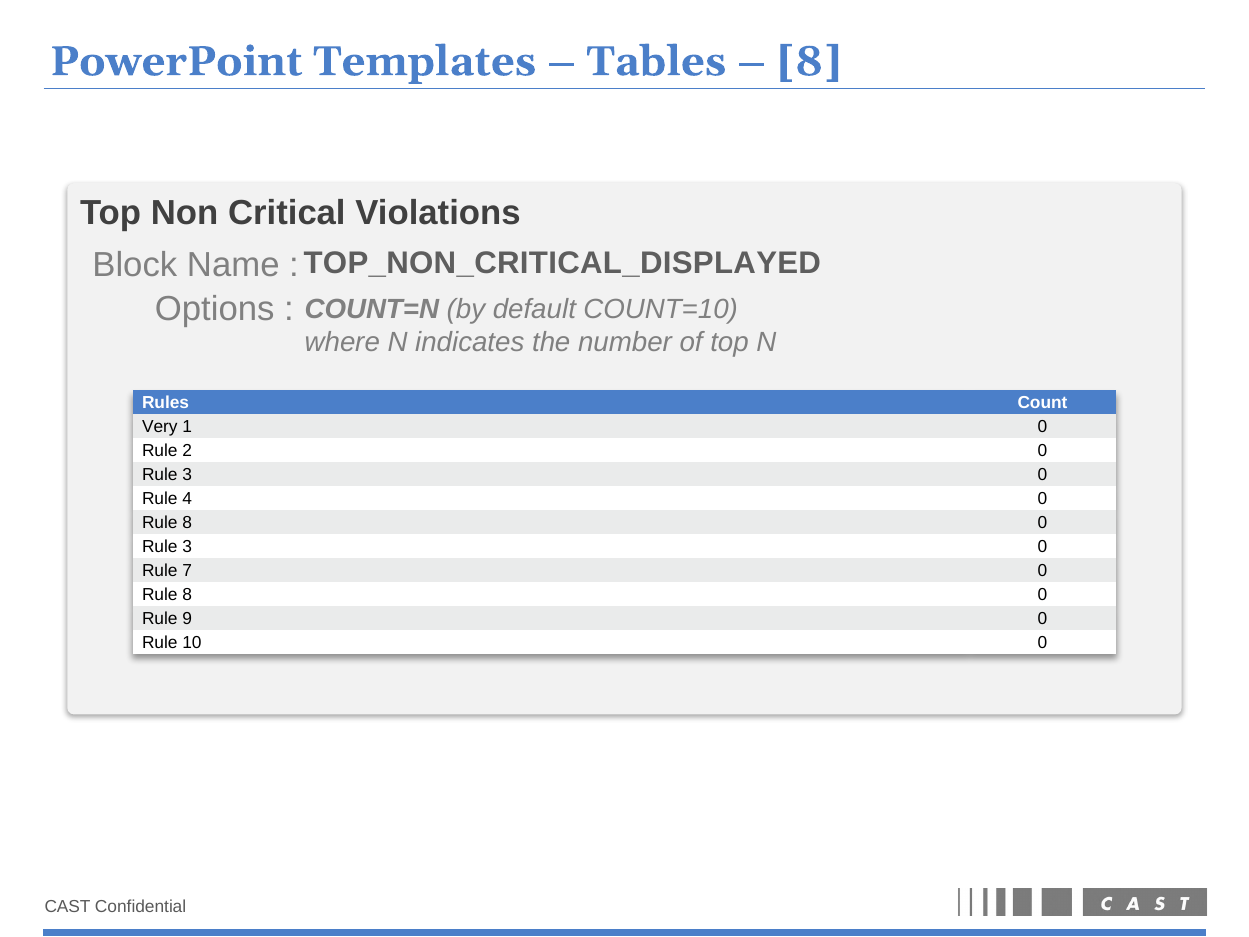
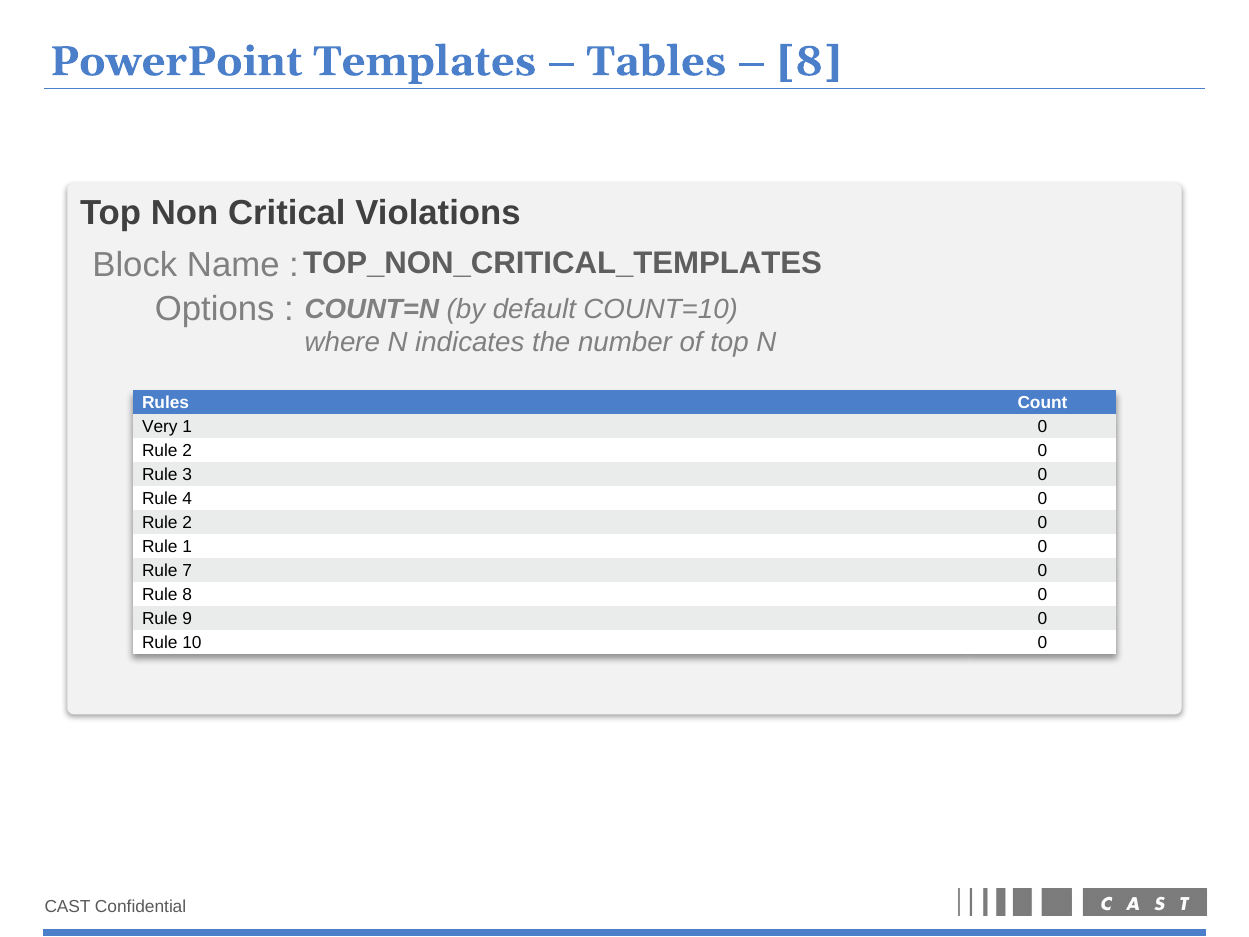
TOP_NON_CRITICAL_DISPLAYED: TOP_NON_CRITICAL_DISPLAYED -> TOP_NON_CRITICAL_TEMPLATES (562, 263)
8: 8 -> 2 (187, 522)
3: 3 -> 1 (187, 546)
